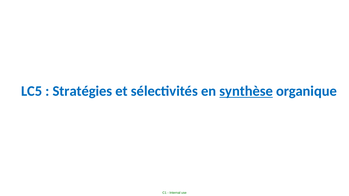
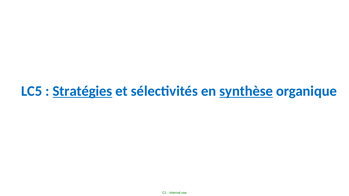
Stratégies underline: none -> present (82, 91)
